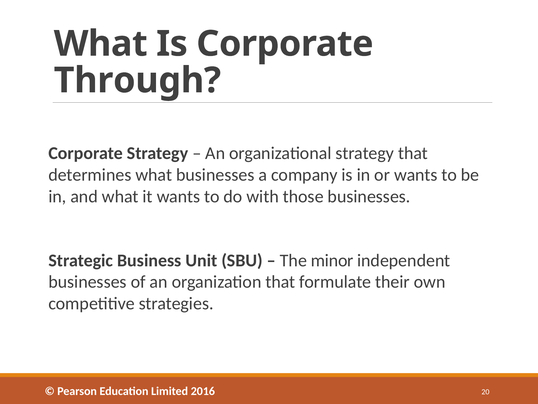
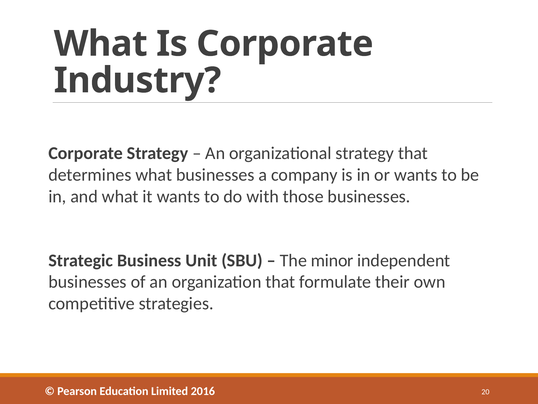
Through: Through -> Industry (137, 80)
